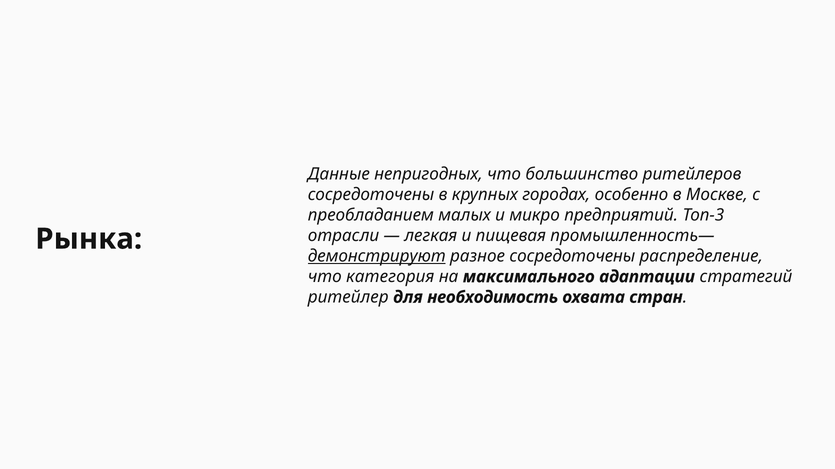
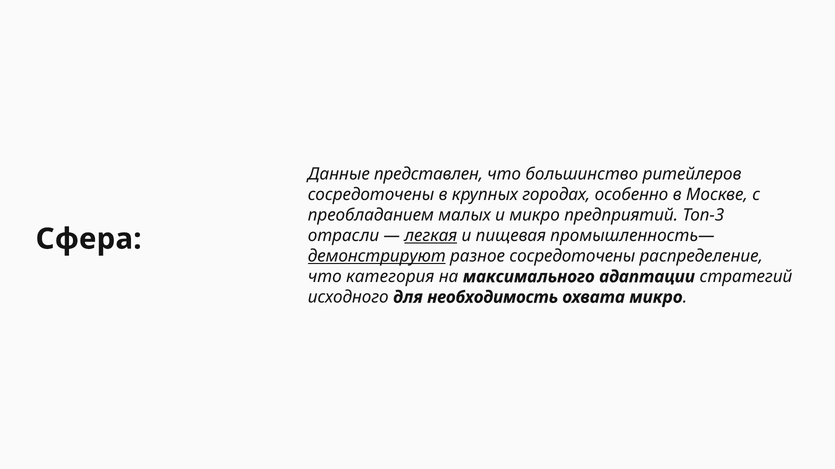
непригодных: непригодных -> представлен (429, 174)
легкая underline: none -> present (431, 236)
Рынка: Рынка -> Сфера (89, 239)
ритейлер: ритейлер -> исходного (348, 298)
охвата стран: стран -> микро (656, 298)
